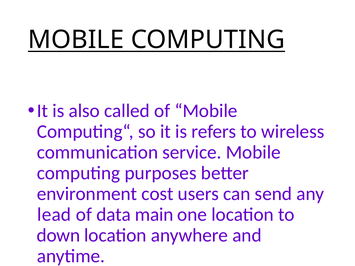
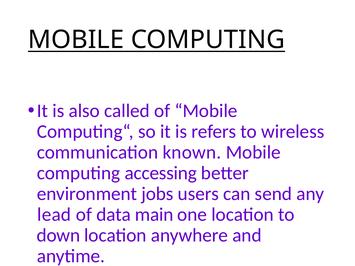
service: service -> known (192, 152)
purposes: purposes -> accessing (161, 173)
cost: cost -> jobs (157, 194)
